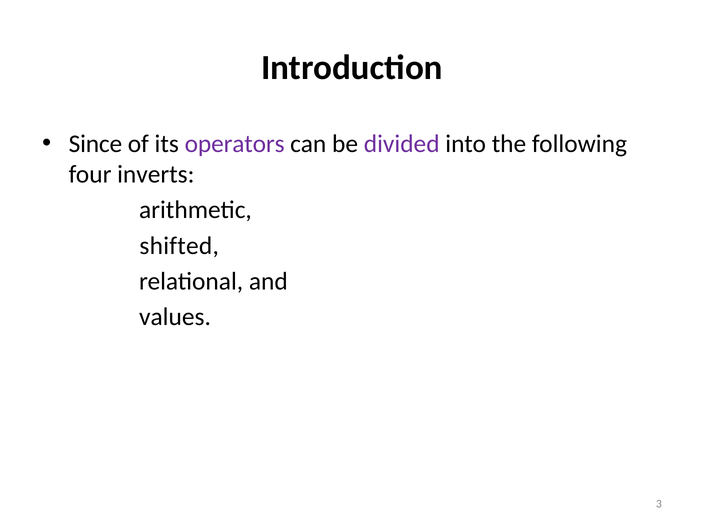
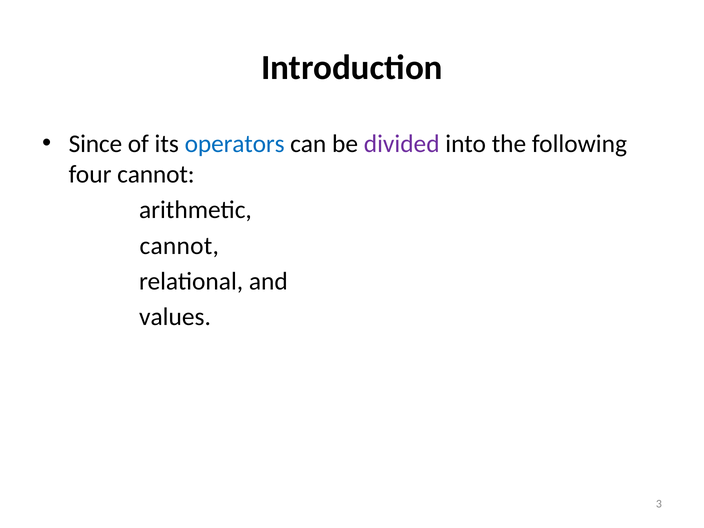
operators colour: purple -> blue (235, 144)
four inverts: inverts -> cannot (156, 174)
shifted: shifted -> cannot (179, 246)
